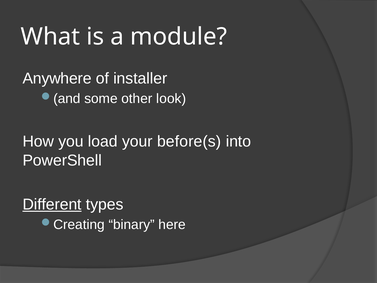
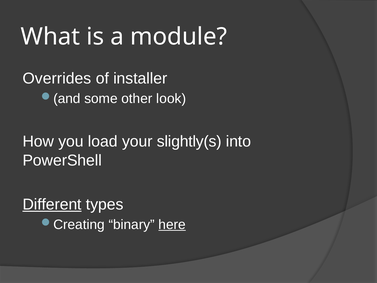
Anywhere: Anywhere -> Overrides (57, 78)
before(s: before(s -> slightly(s (189, 141)
here underline: none -> present (172, 224)
